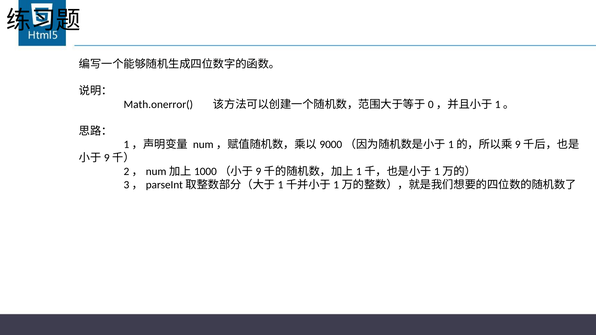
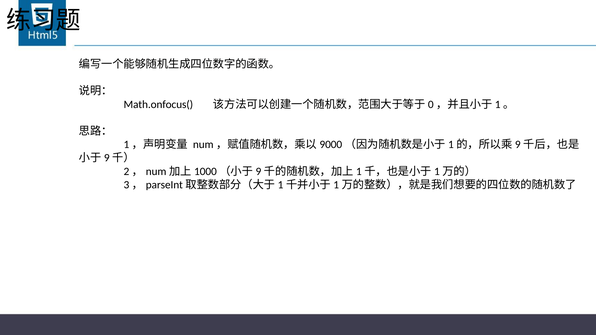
Math.onerror(: Math.onerror( -> Math.onfocus( (158, 104)
